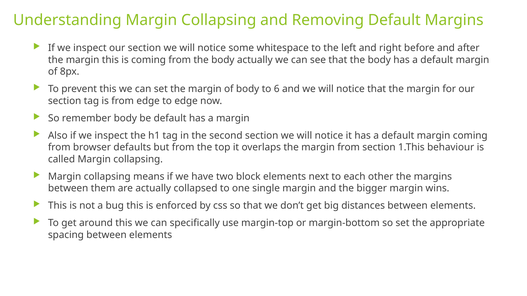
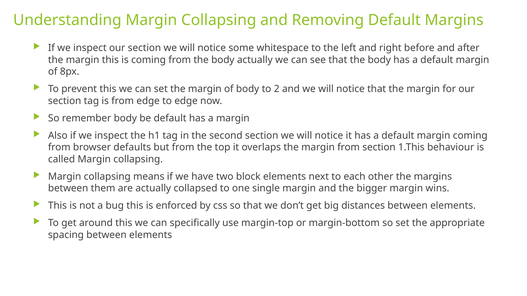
6: 6 -> 2 (277, 89)
